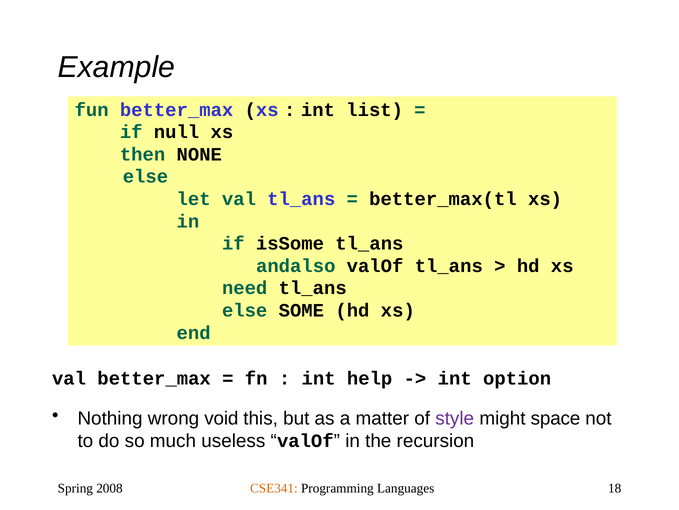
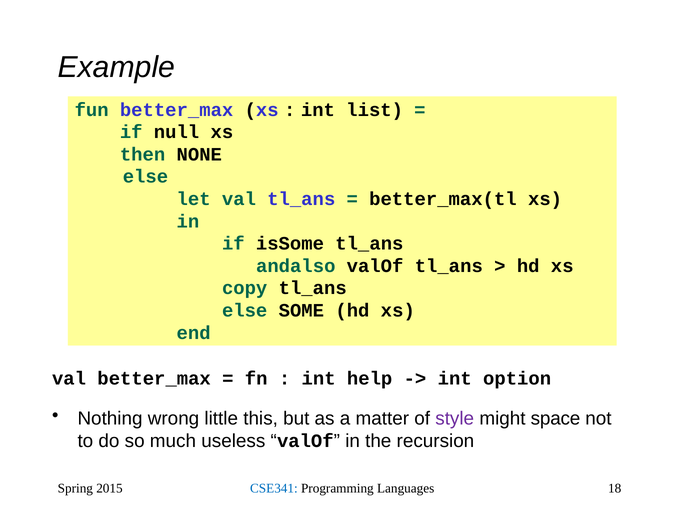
need: need -> copy (245, 288)
void: void -> little (221, 418)
2008: 2008 -> 2015 (109, 488)
CSE341 colour: orange -> blue (274, 488)
